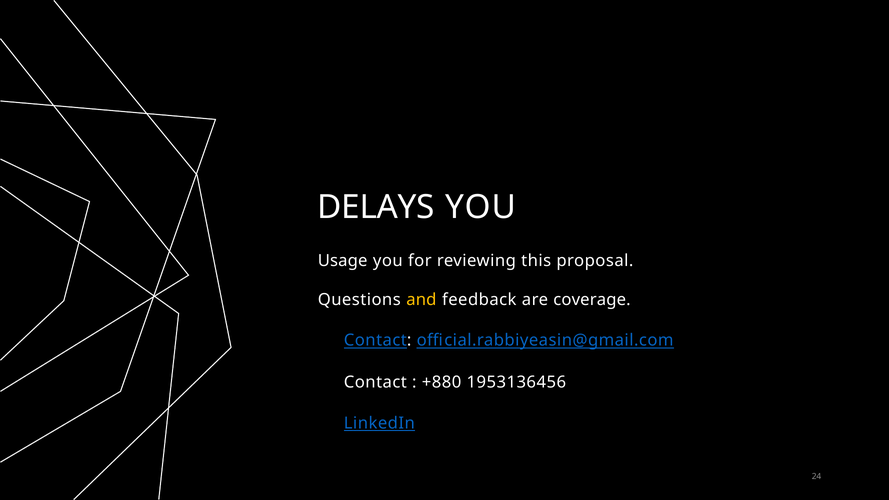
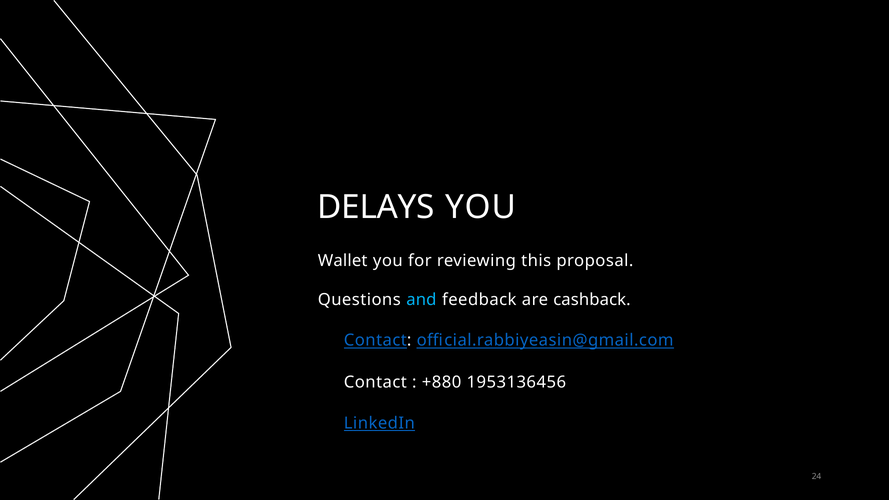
Usage: Usage -> Wallet (343, 261)
and colour: yellow -> light blue (421, 300)
coverage: coverage -> cashback (592, 300)
